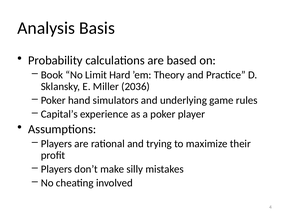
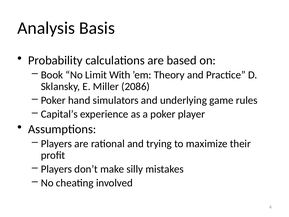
Hard: Hard -> With (120, 75)
2036: 2036 -> 2086 (136, 86)
